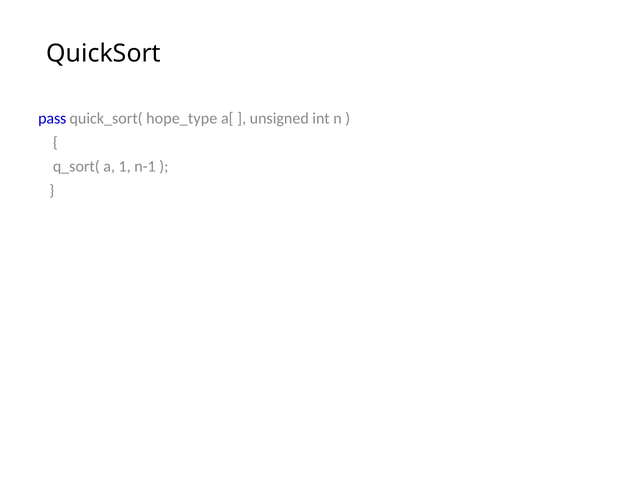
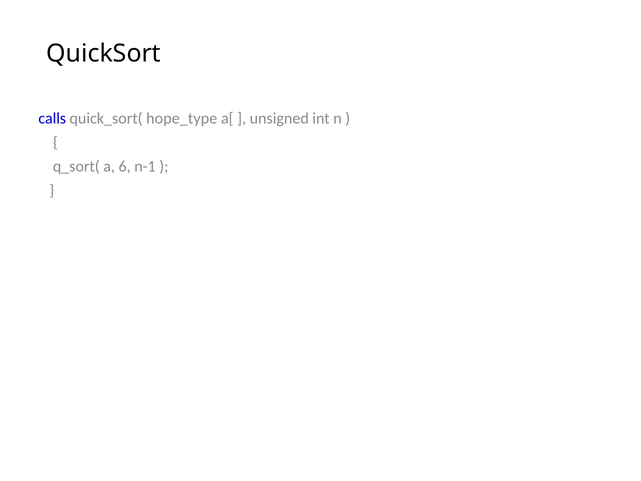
pass: pass -> calls (52, 119)
1: 1 -> 6 (125, 167)
